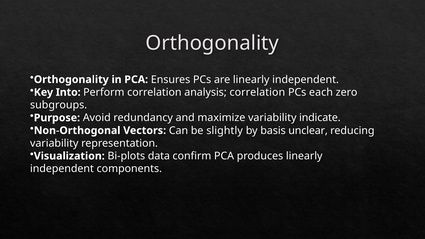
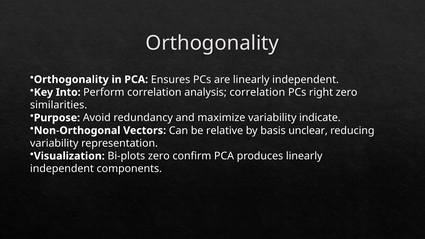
each: each -> right (321, 92)
subgroups: subgroups -> similarities (59, 105)
slightly: slightly -> relative (225, 131)
Bi-plots data: data -> zero (159, 156)
